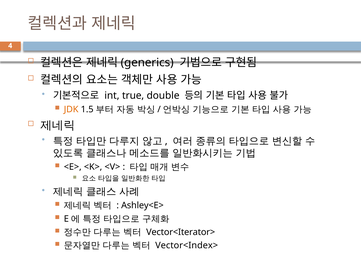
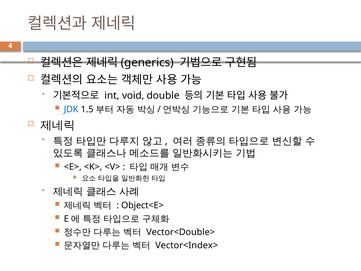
true: true -> void (133, 95)
JDK colour: orange -> blue (71, 109)
Ashley<E>: Ashley<E> -> Object<E> (142, 205)
Vector<Iterator>: Vector<Iterator> -> Vector<Double> (181, 232)
